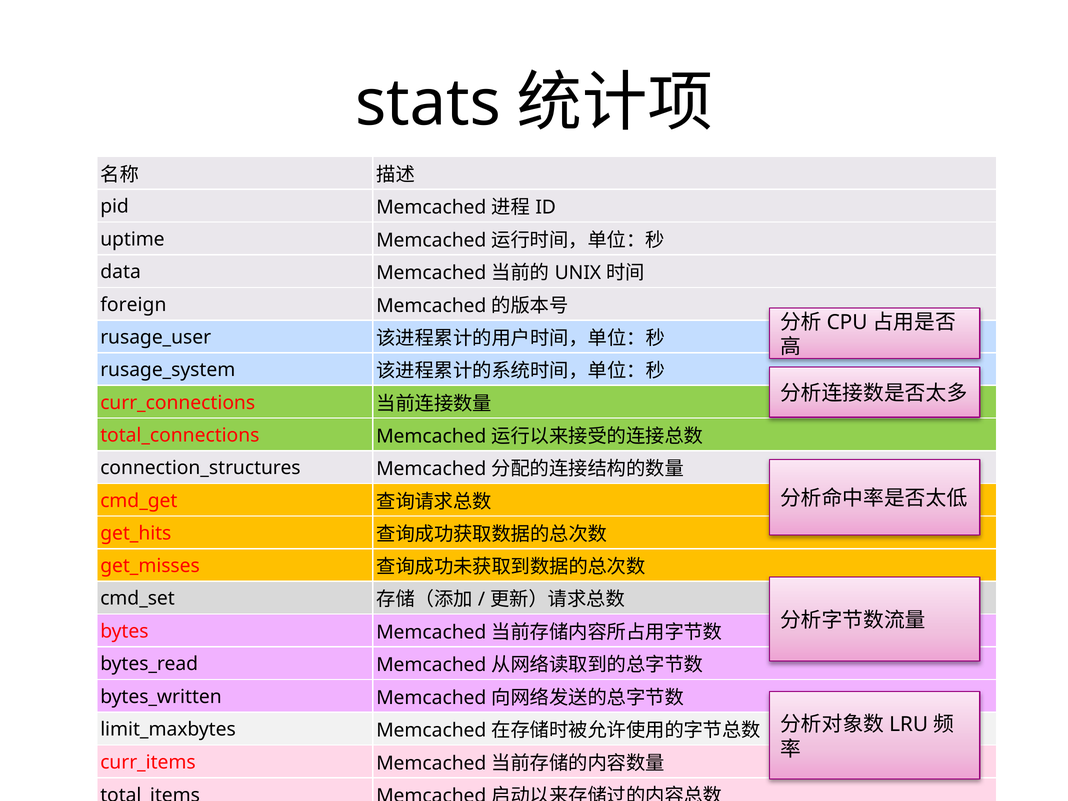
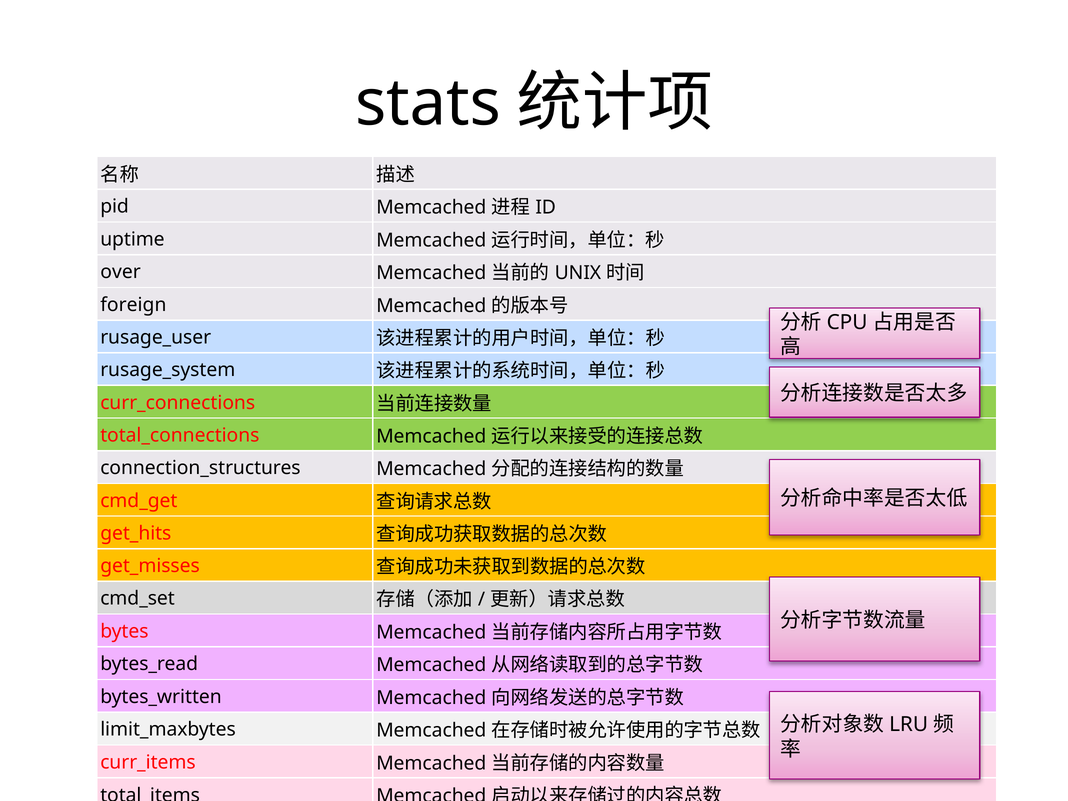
data: data -> over (121, 272)
